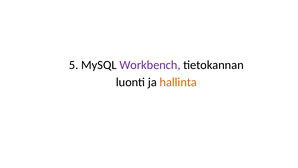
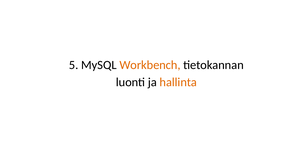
Workbench colour: purple -> orange (150, 65)
